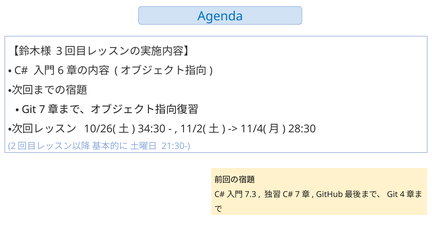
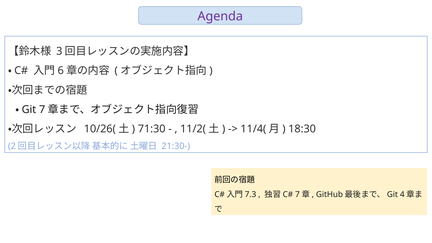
Agenda colour: blue -> purple (220, 16)
34:30: 34:30 -> 71:30 (152, 129)
28:30: 28:30 -> 18:30 (302, 129)
